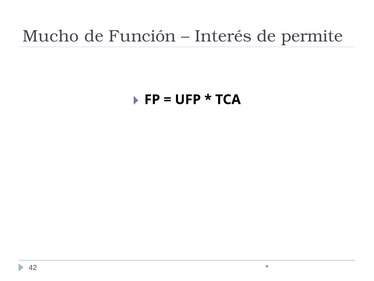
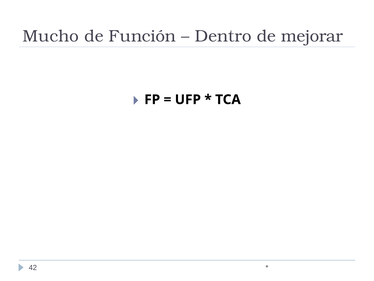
Interés: Interés -> Dentro (223, 36)
permite: permite -> mejorar (312, 36)
